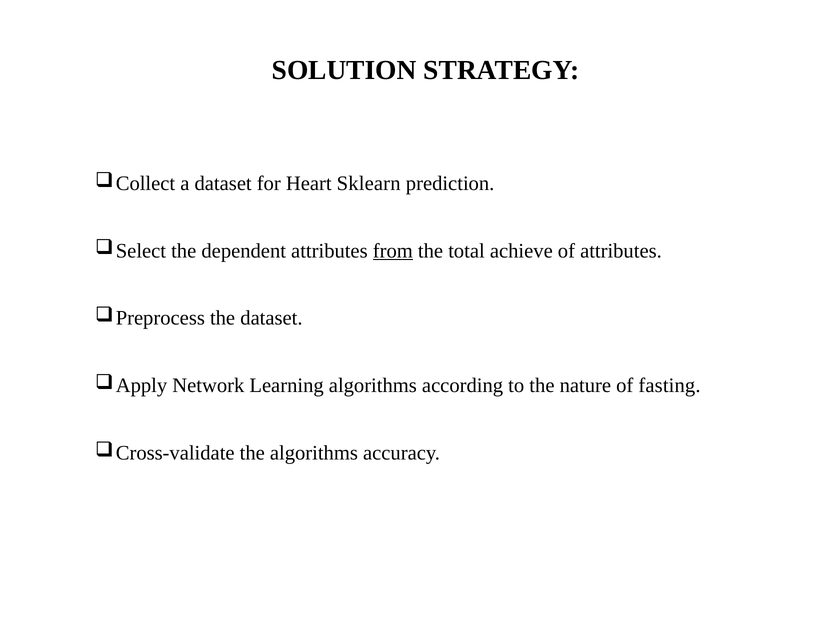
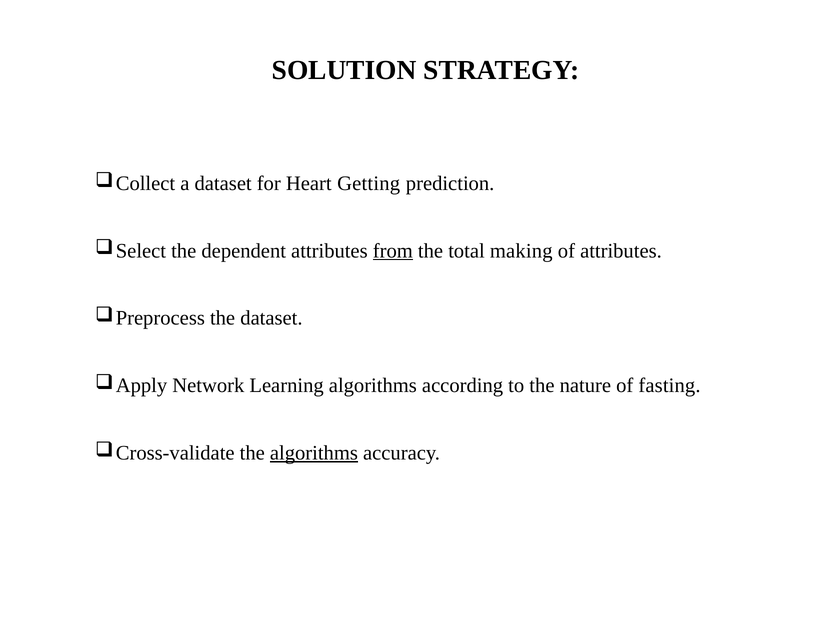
Sklearn: Sklearn -> Getting (369, 183)
achieve: achieve -> making (521, 251)
algorithms underline: none -> present (314, 453)
